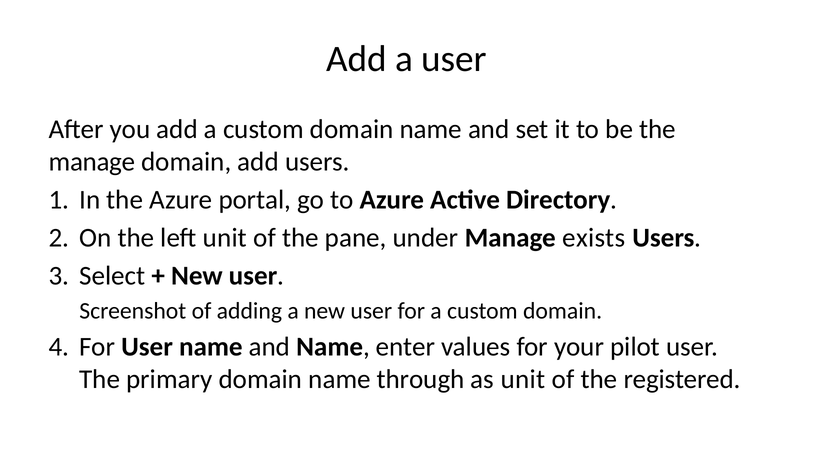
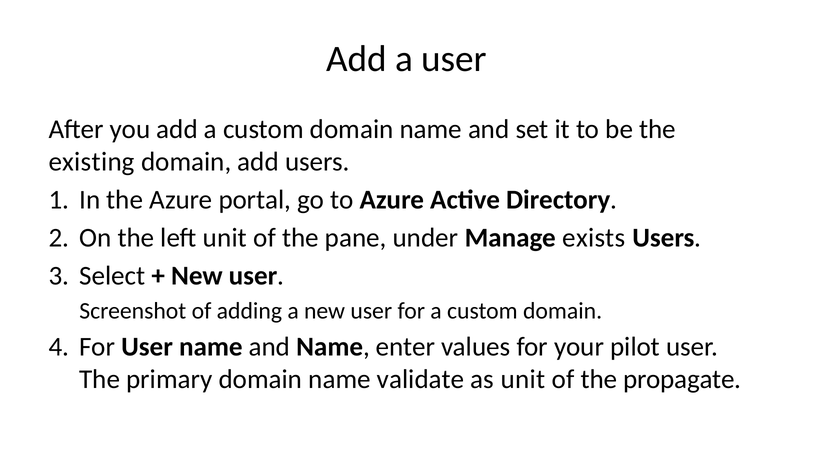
manage: manage -> existing (92, 161)
through: through -> validate (421, 379)
registered: registered -> propagate (682, 379)
